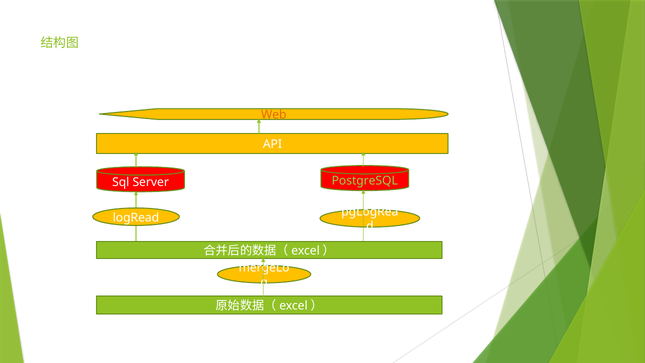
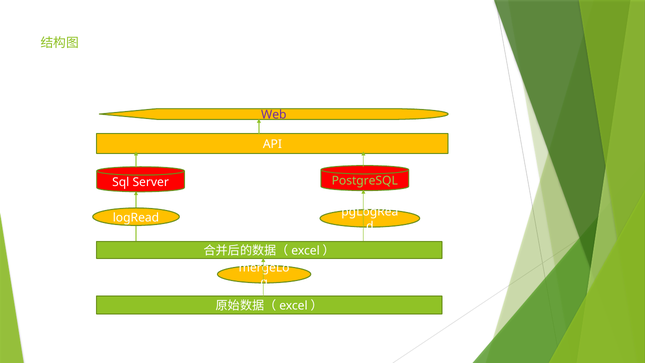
Web colour: orange -> purple (274, 115)
